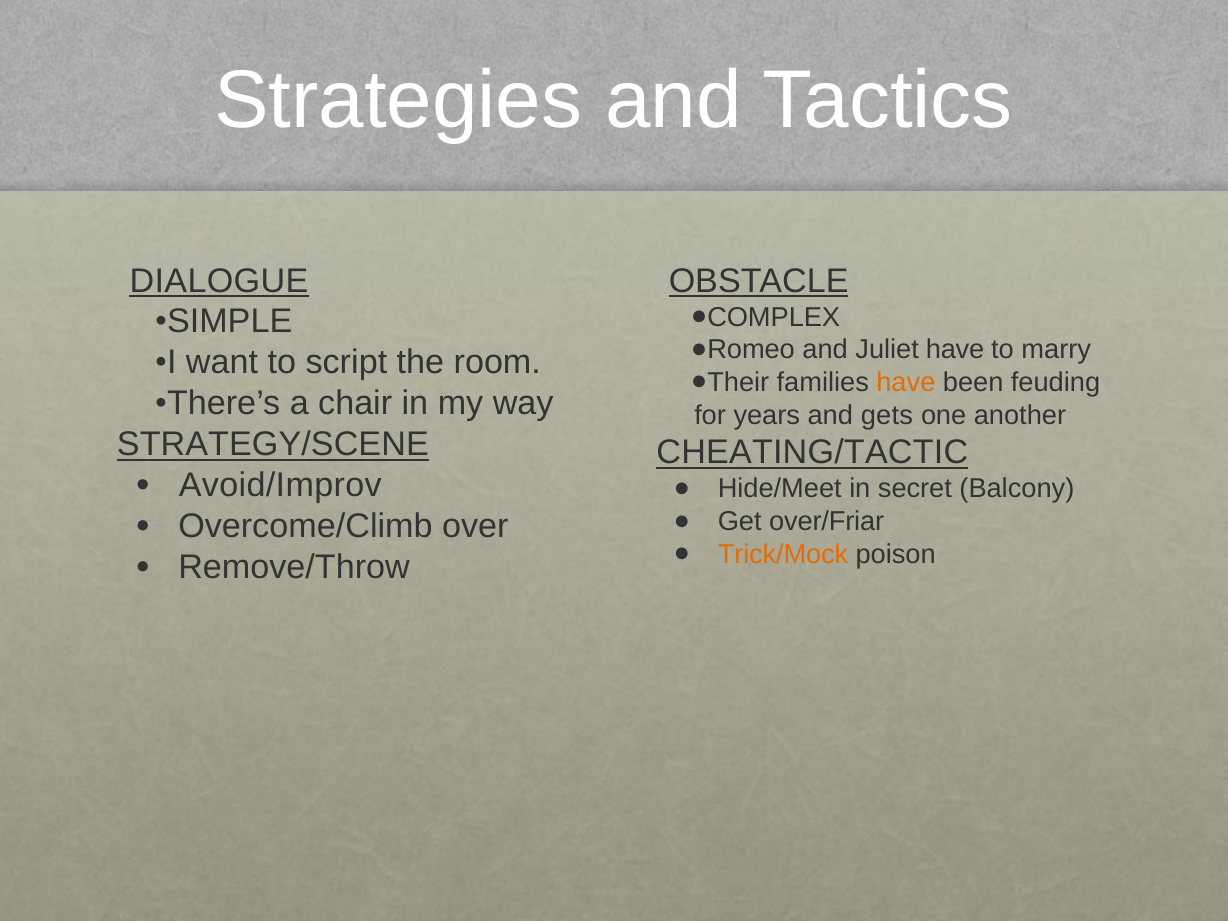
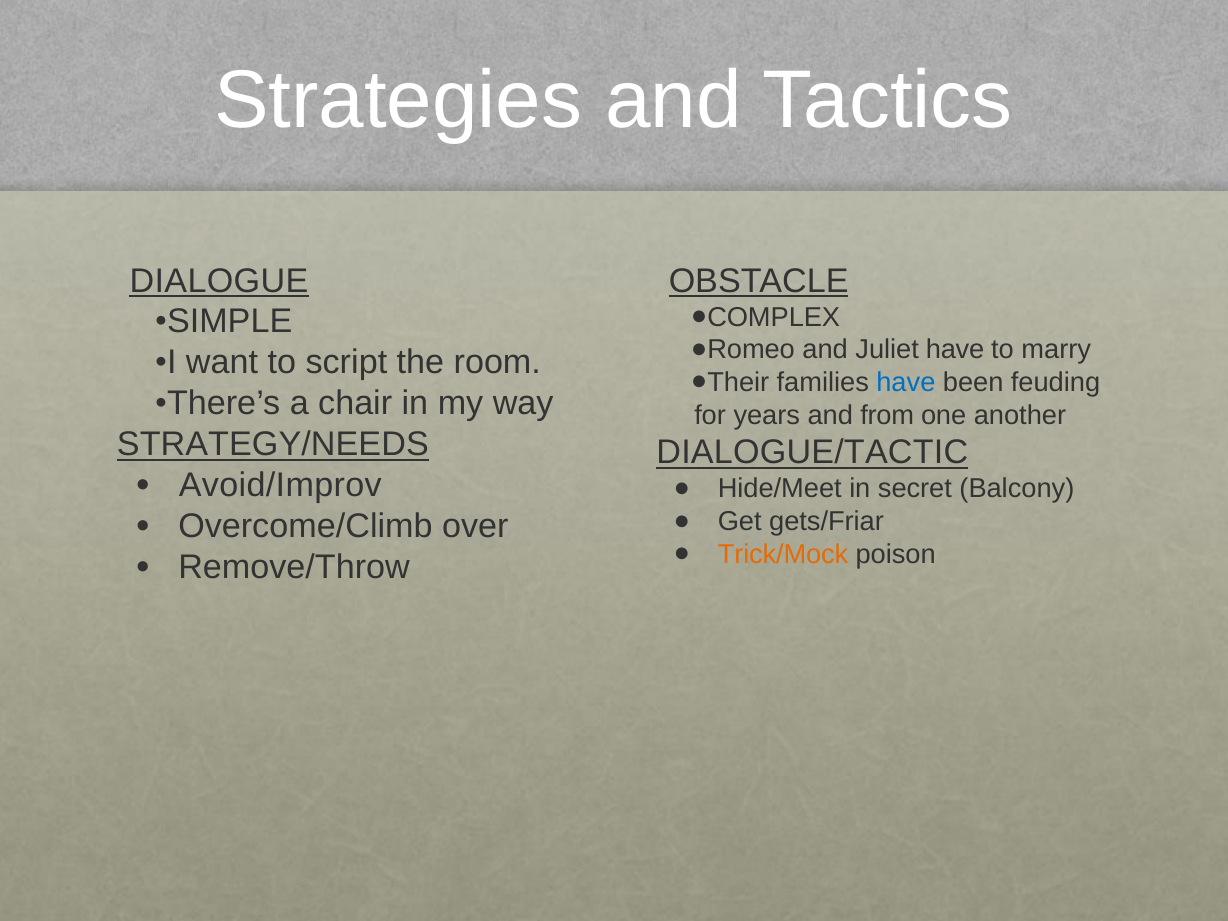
have colour: orange -> blue (906, 383)
gets: gets -> from (887, 415)
STRATEGY/SCENE: STRATEGY/SCENE -> STRATEGY/NEEDS (273, 445)
CHEATING/TACTIC: CHEATING/TACTIC -> DIALOGUE/TACTIC (812, 453)
over/Friar: over/Friar -> gets/Friar (827, 522)
